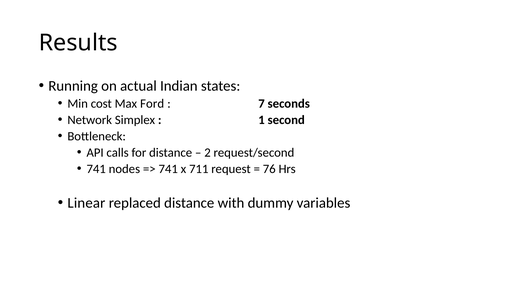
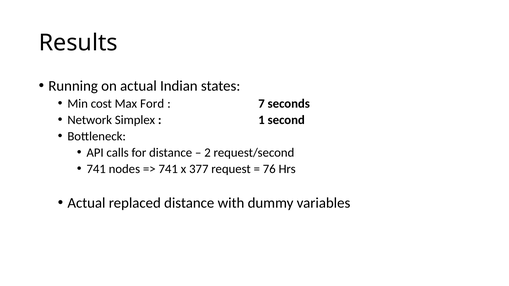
711: 711 -> 377 (199, 169)
Linear: Linear -> Actual (86, 203)
